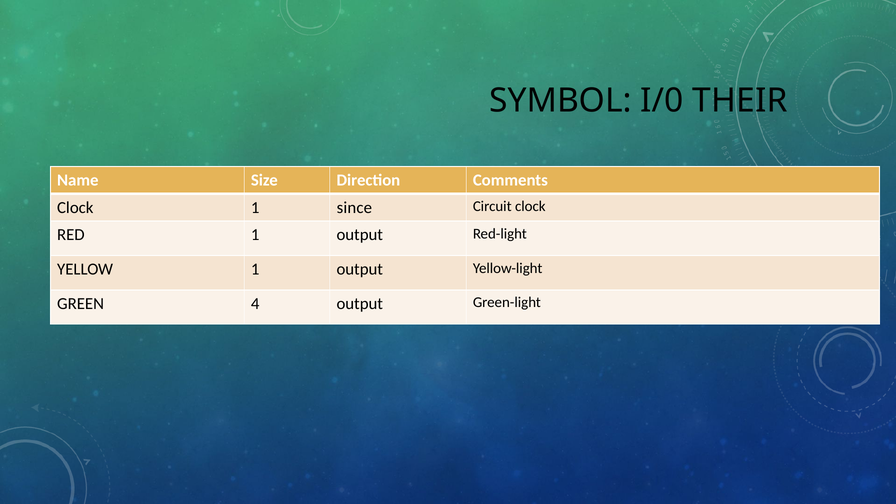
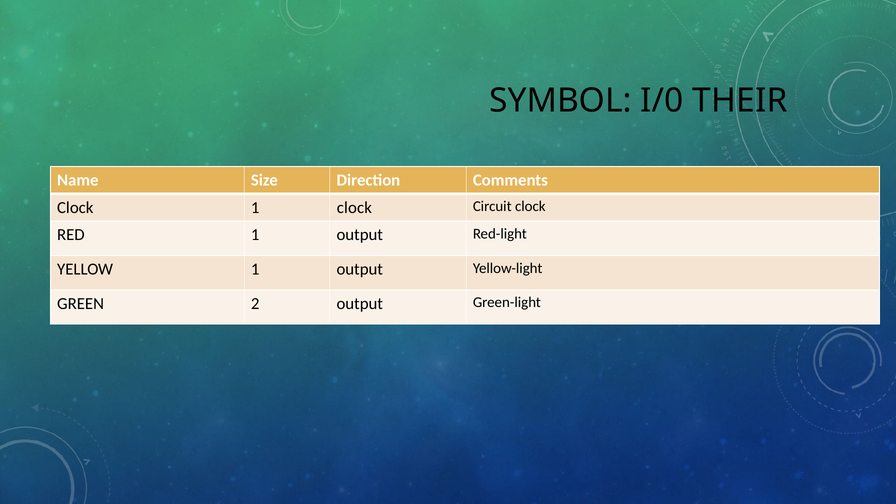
1 since: since -> clock (354, 208)
4: 4 -> 2 (255, 304)
